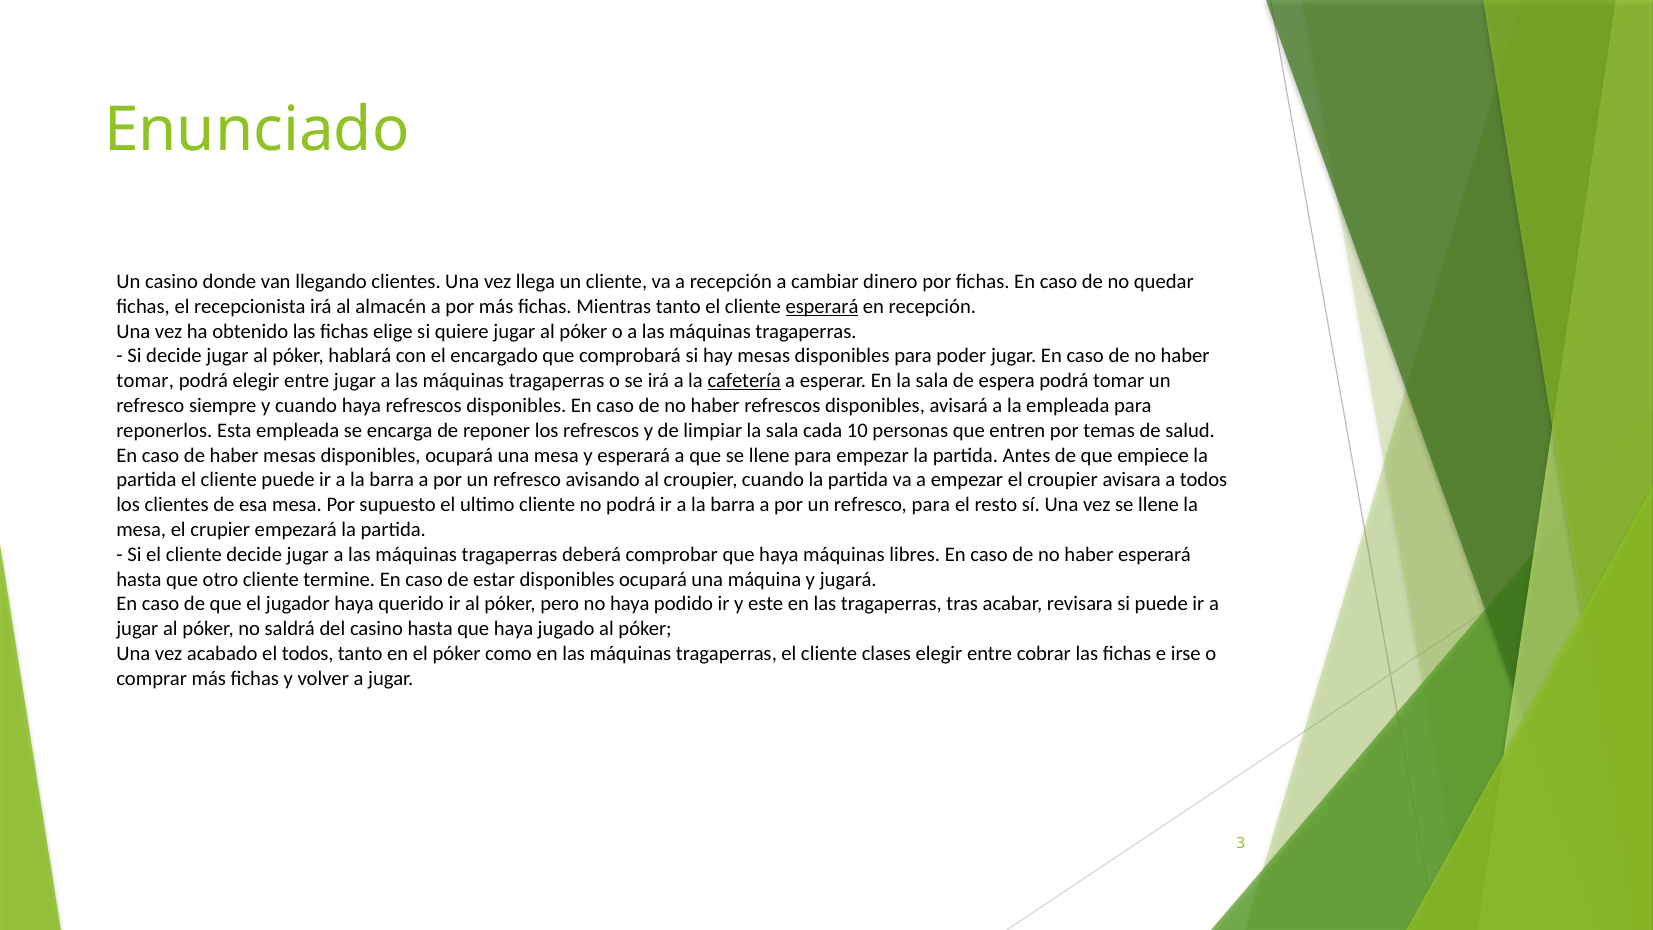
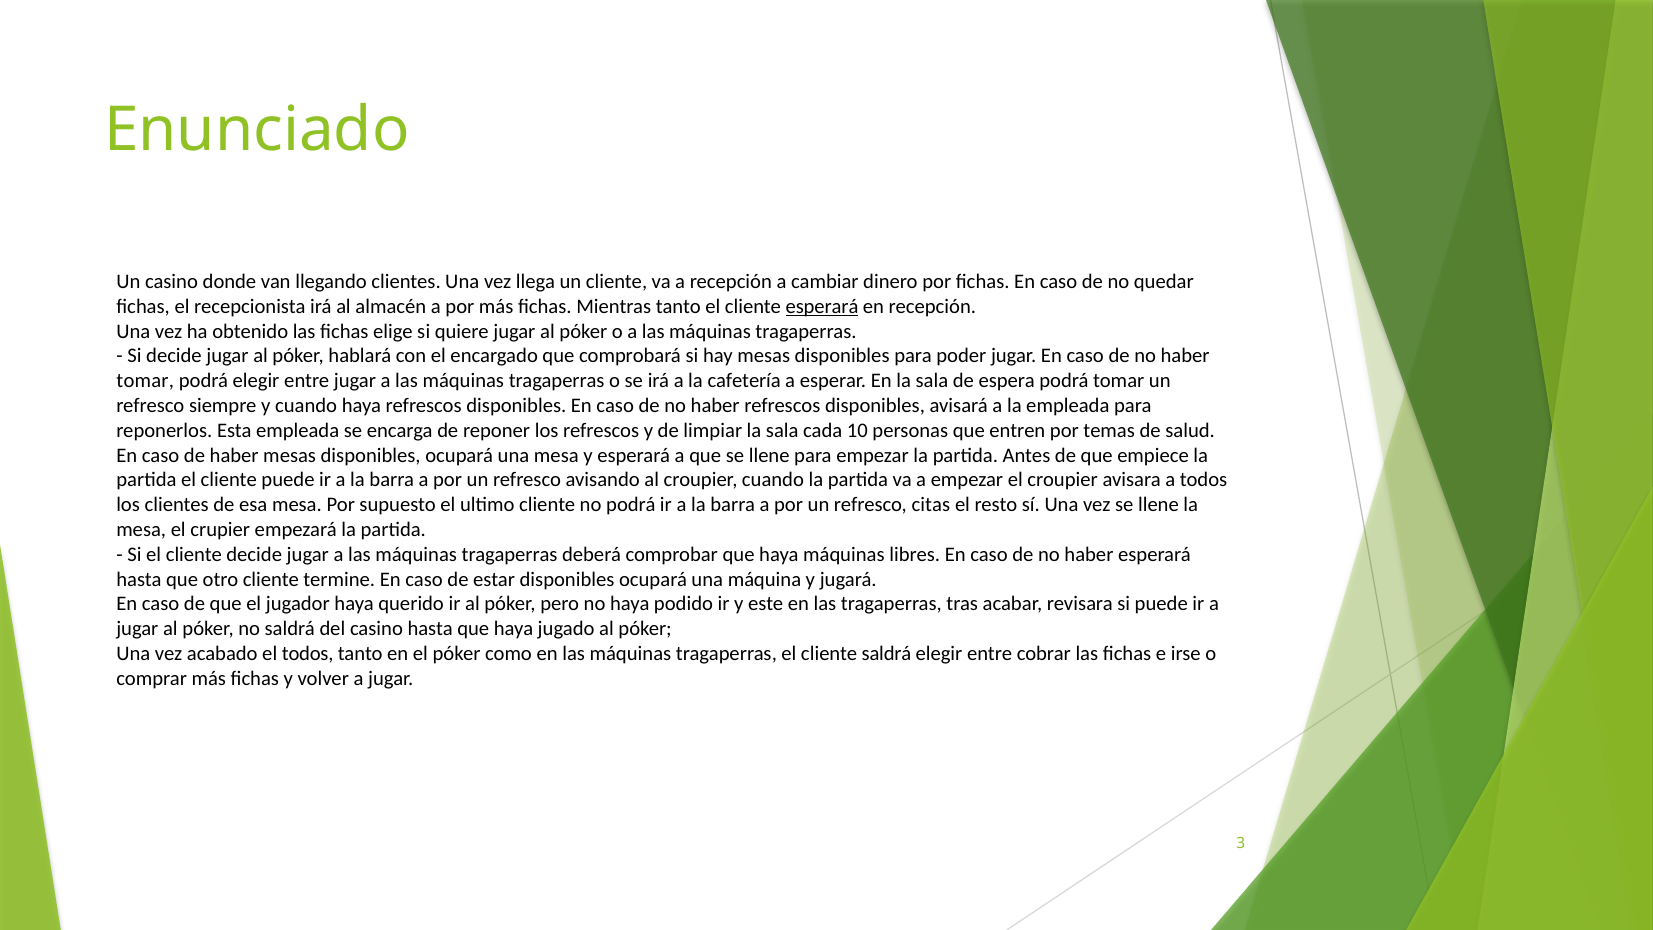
cafetería underline: present -> none (744, 381)
refresco para: para -> citas (931, 505)
cliente clases: clases -> saldrá (886, 654)
